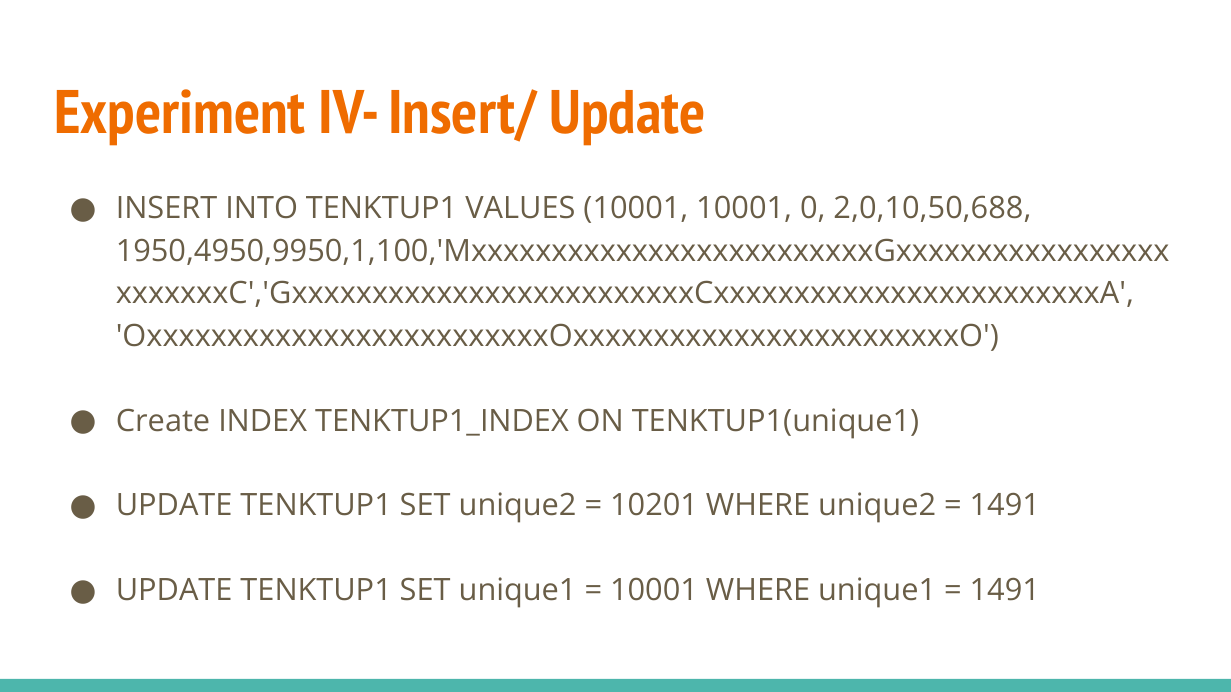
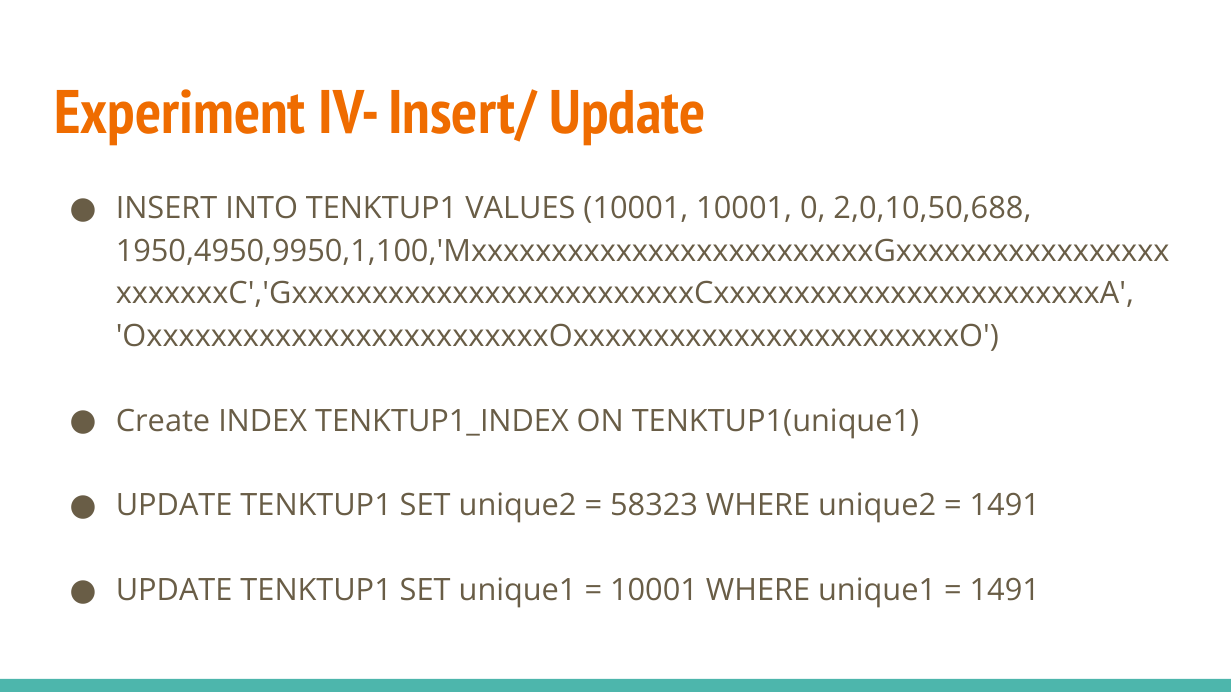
10201: 10201 -> 58323 (654, 506)
